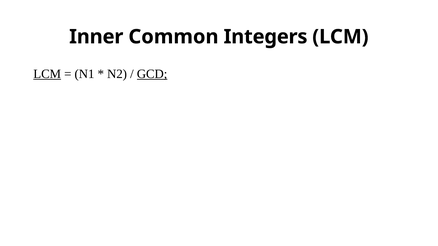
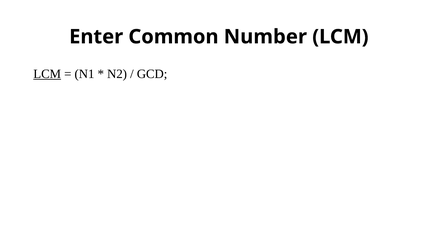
Inner: Inner -> Enter (96, 37)
Integers: Integers -> Number (265, 37)
GCD underline: present -> none (152, 74)
